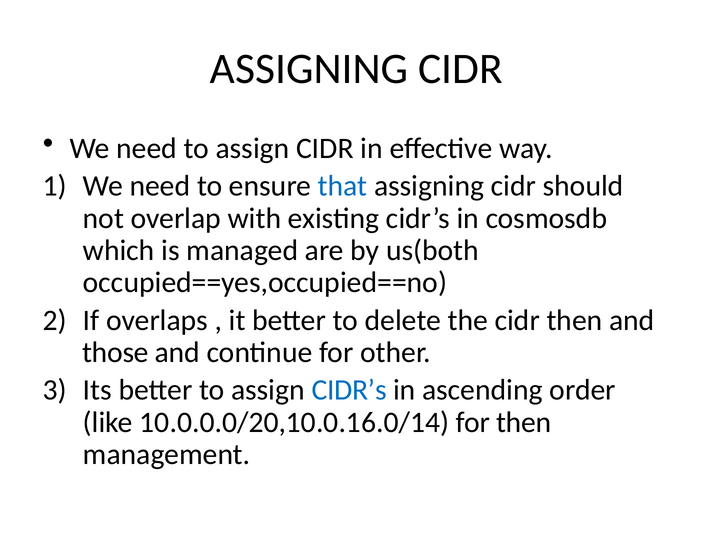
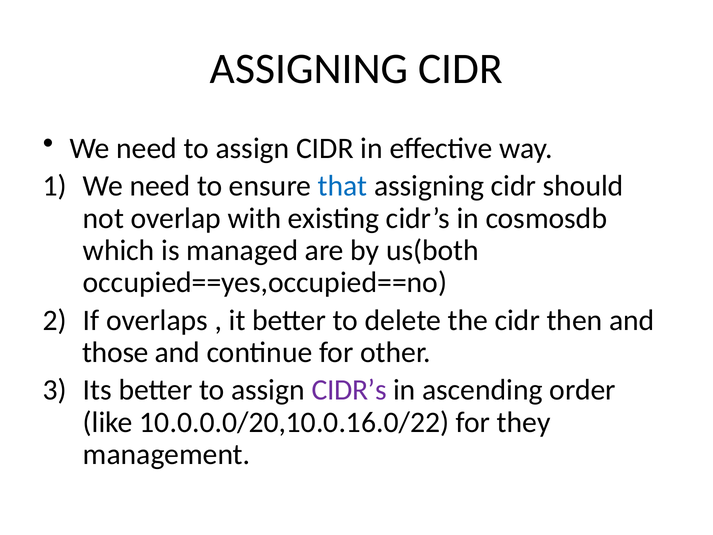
CIDR’s colour: blue -> purple (349, 390)
10.0.0.0/20,10.0.16.0/14: 10.0.0.0/20,10.0.16.0/14 -> 10.0.0.0/20,10.0.16.0/22 (294, 422)
for then: then -> they (524, 422)
